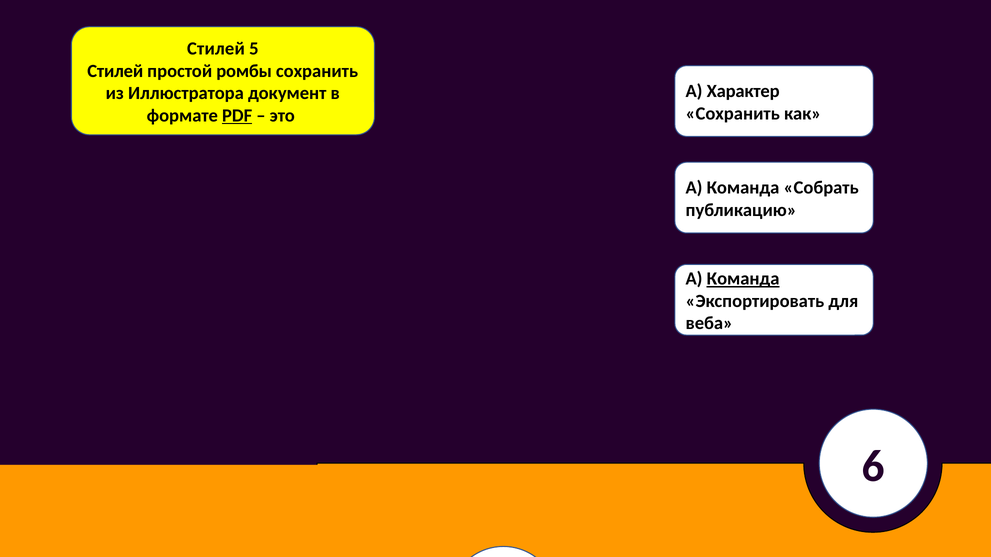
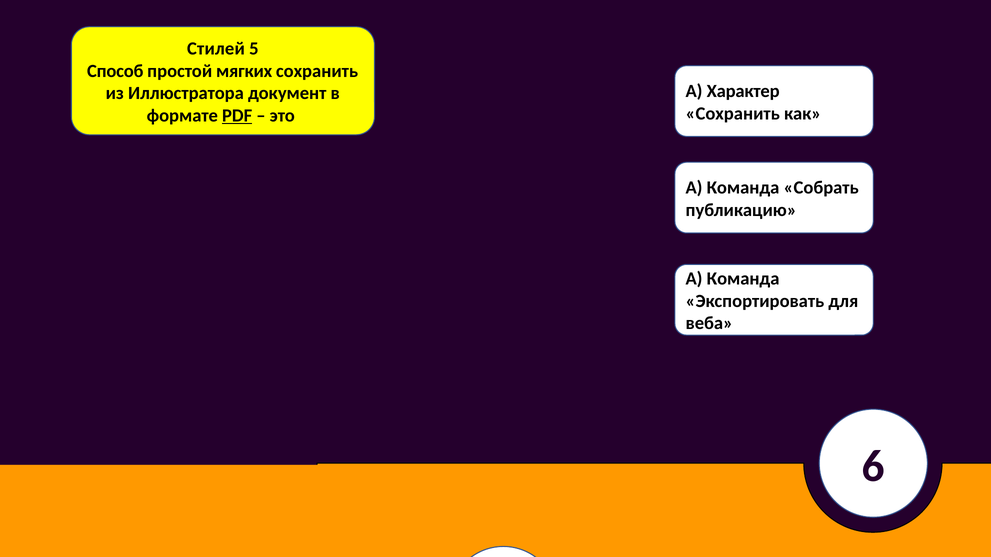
Стилей: Стилей -> Способ (115, 71)
ромбы: ромбы -> мягких (244, 71)
Команда underline: present -> none (743, 279)
